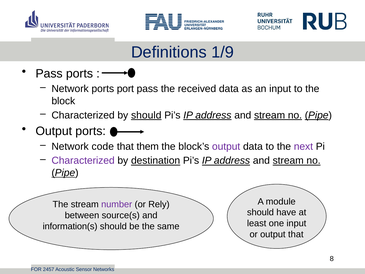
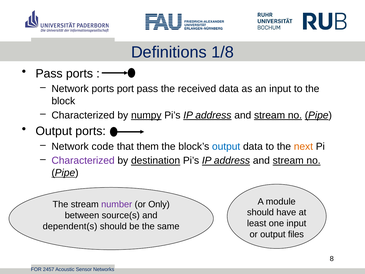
1/9: 1/9 -> 1/8 (223, 52)
by should: should -> numpy (146, 115)
output colour: purple -> blue (226, 146)
next colour: purple -> orange (303, 146)
Rely: Rely -> Only (159, 204)
information(s: information(s -> dependent(s (70, 226)
output that: that -> files (296, 234)
